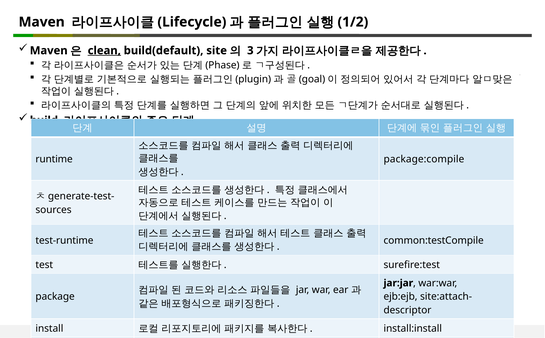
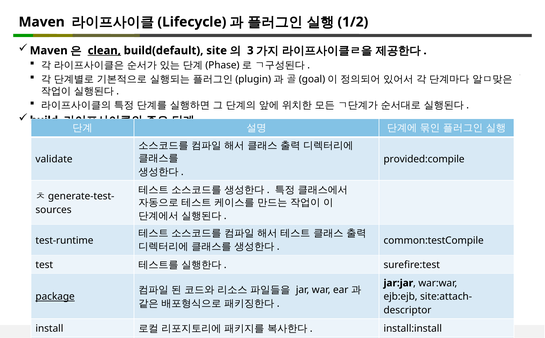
runtime: runtime -> validate (54, 159)
package:compile: package:compile -> provided:compile (424, 159)
package underline: none -> present (55, 297)
